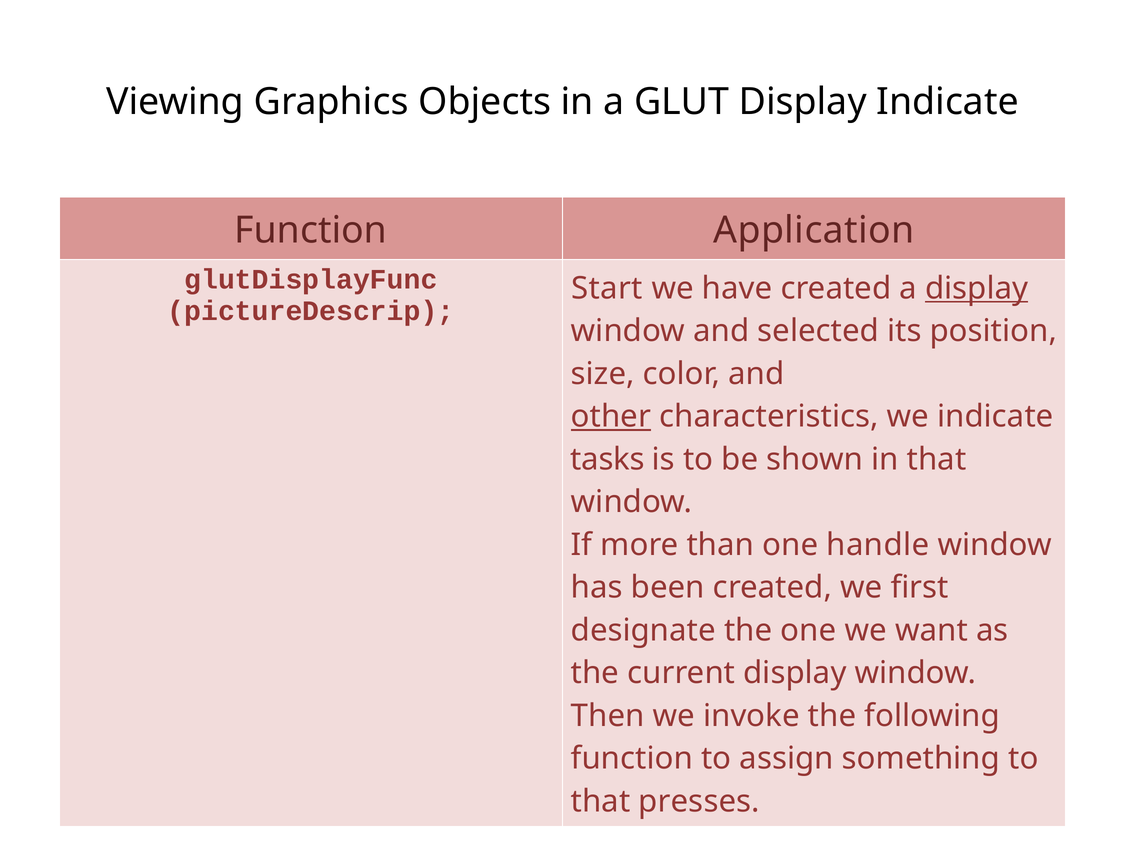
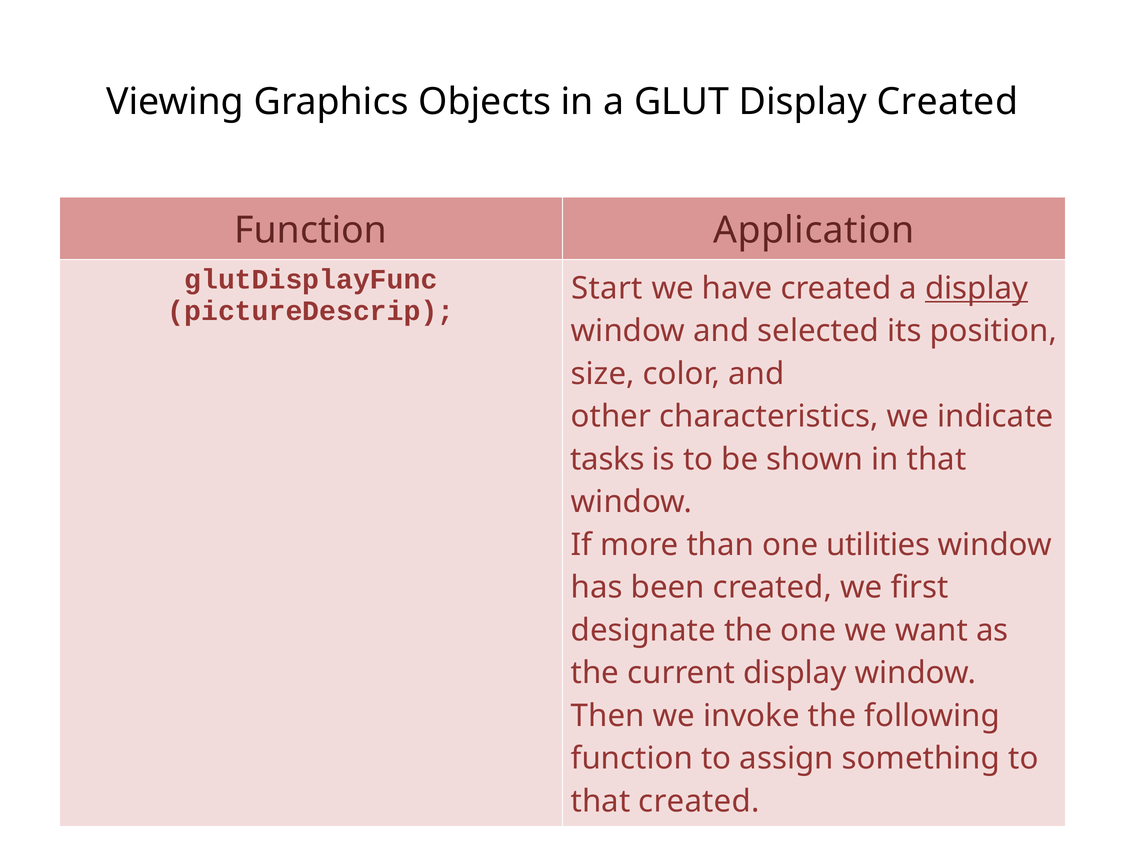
Display Indicate: Indicate -> Created (947, 102)
other underline: present -> none (611, 416)
handle: handle -> utilities (878, 545)
that presses: presses -> created (699, 801)
